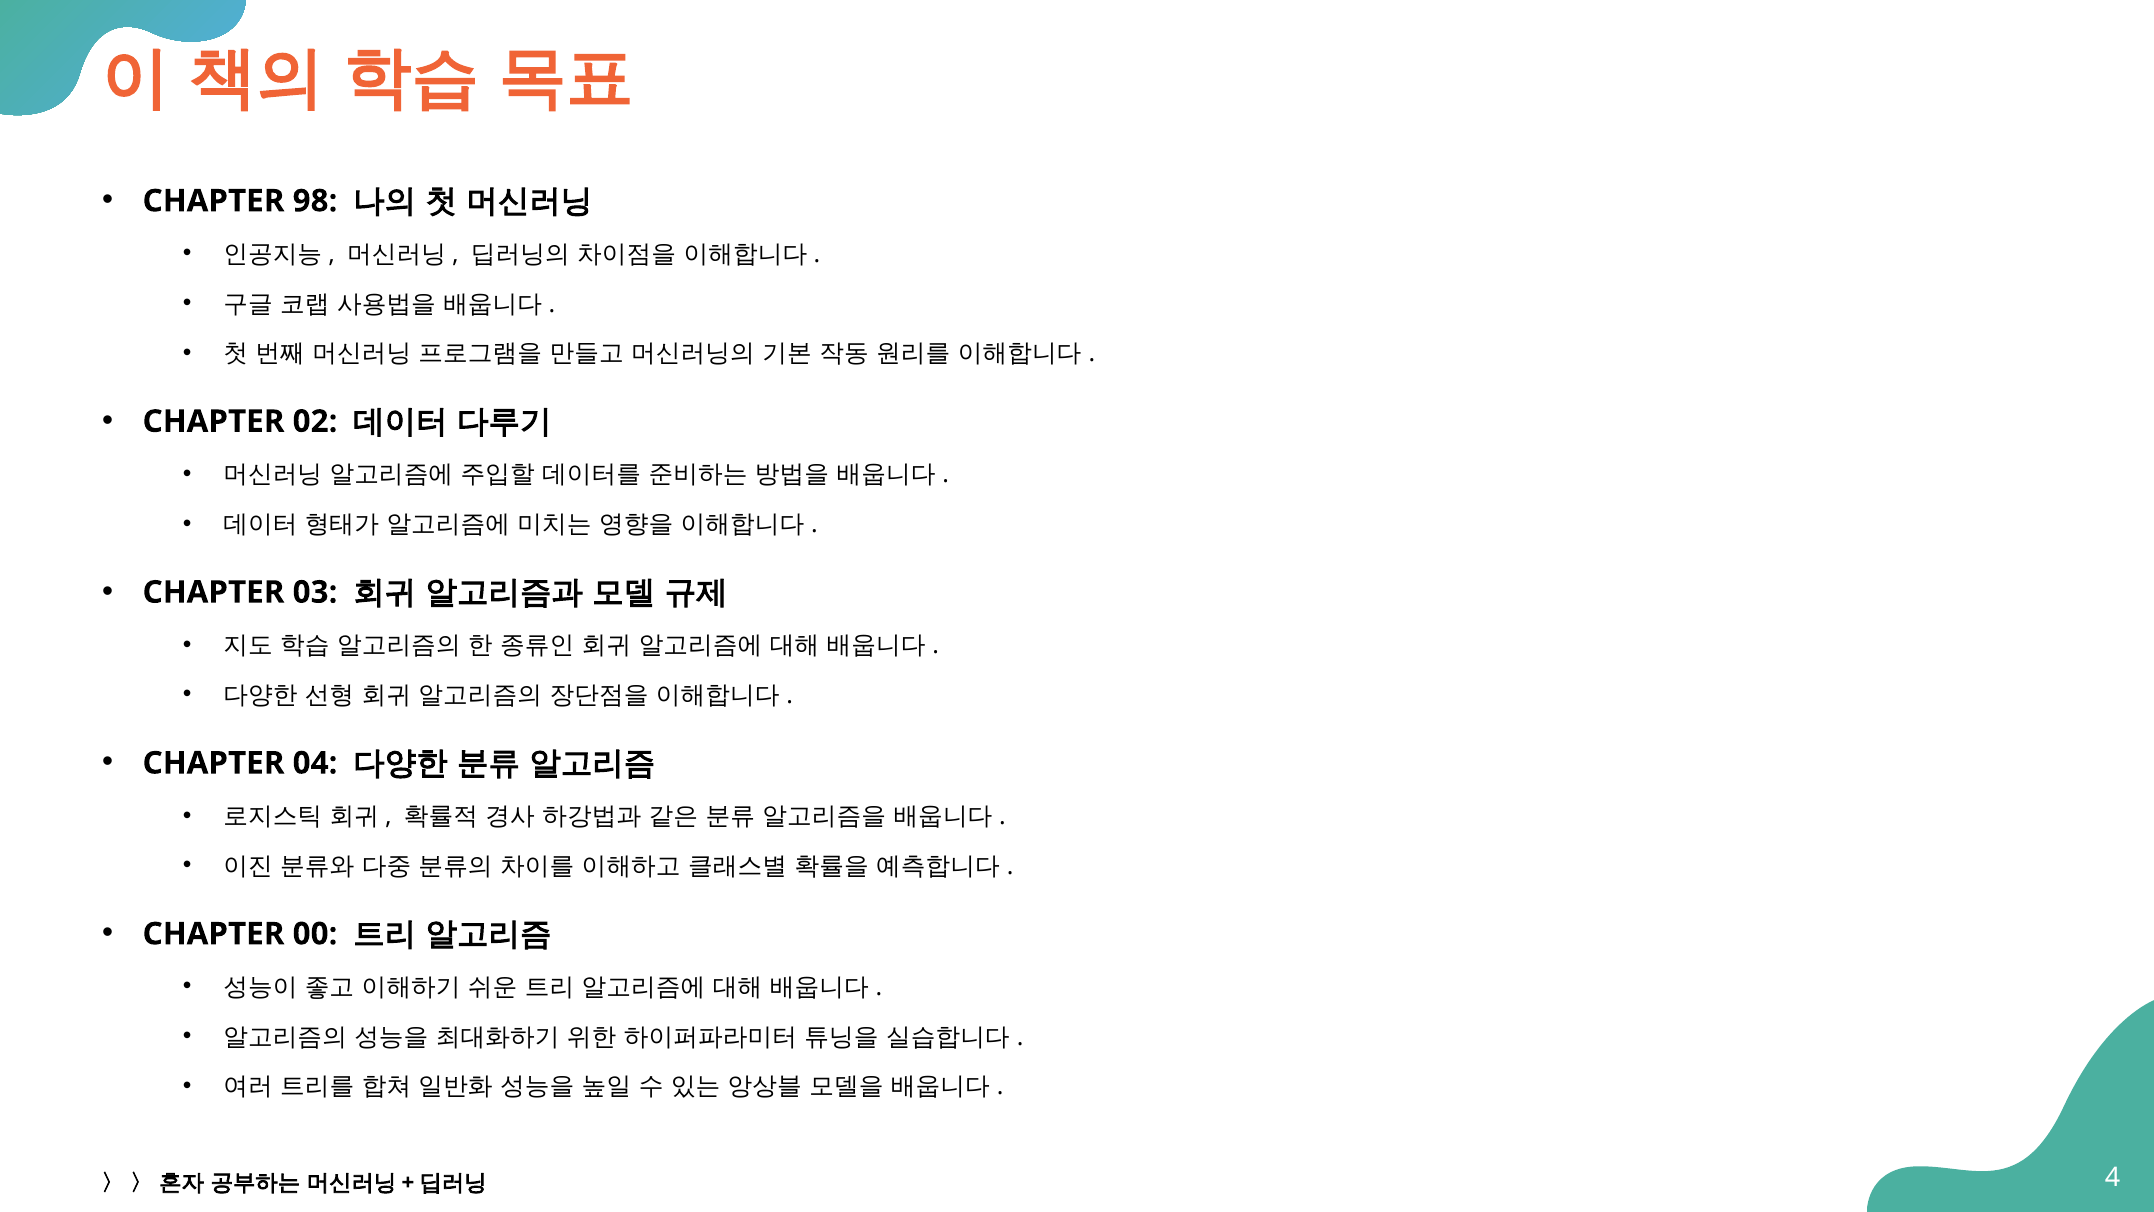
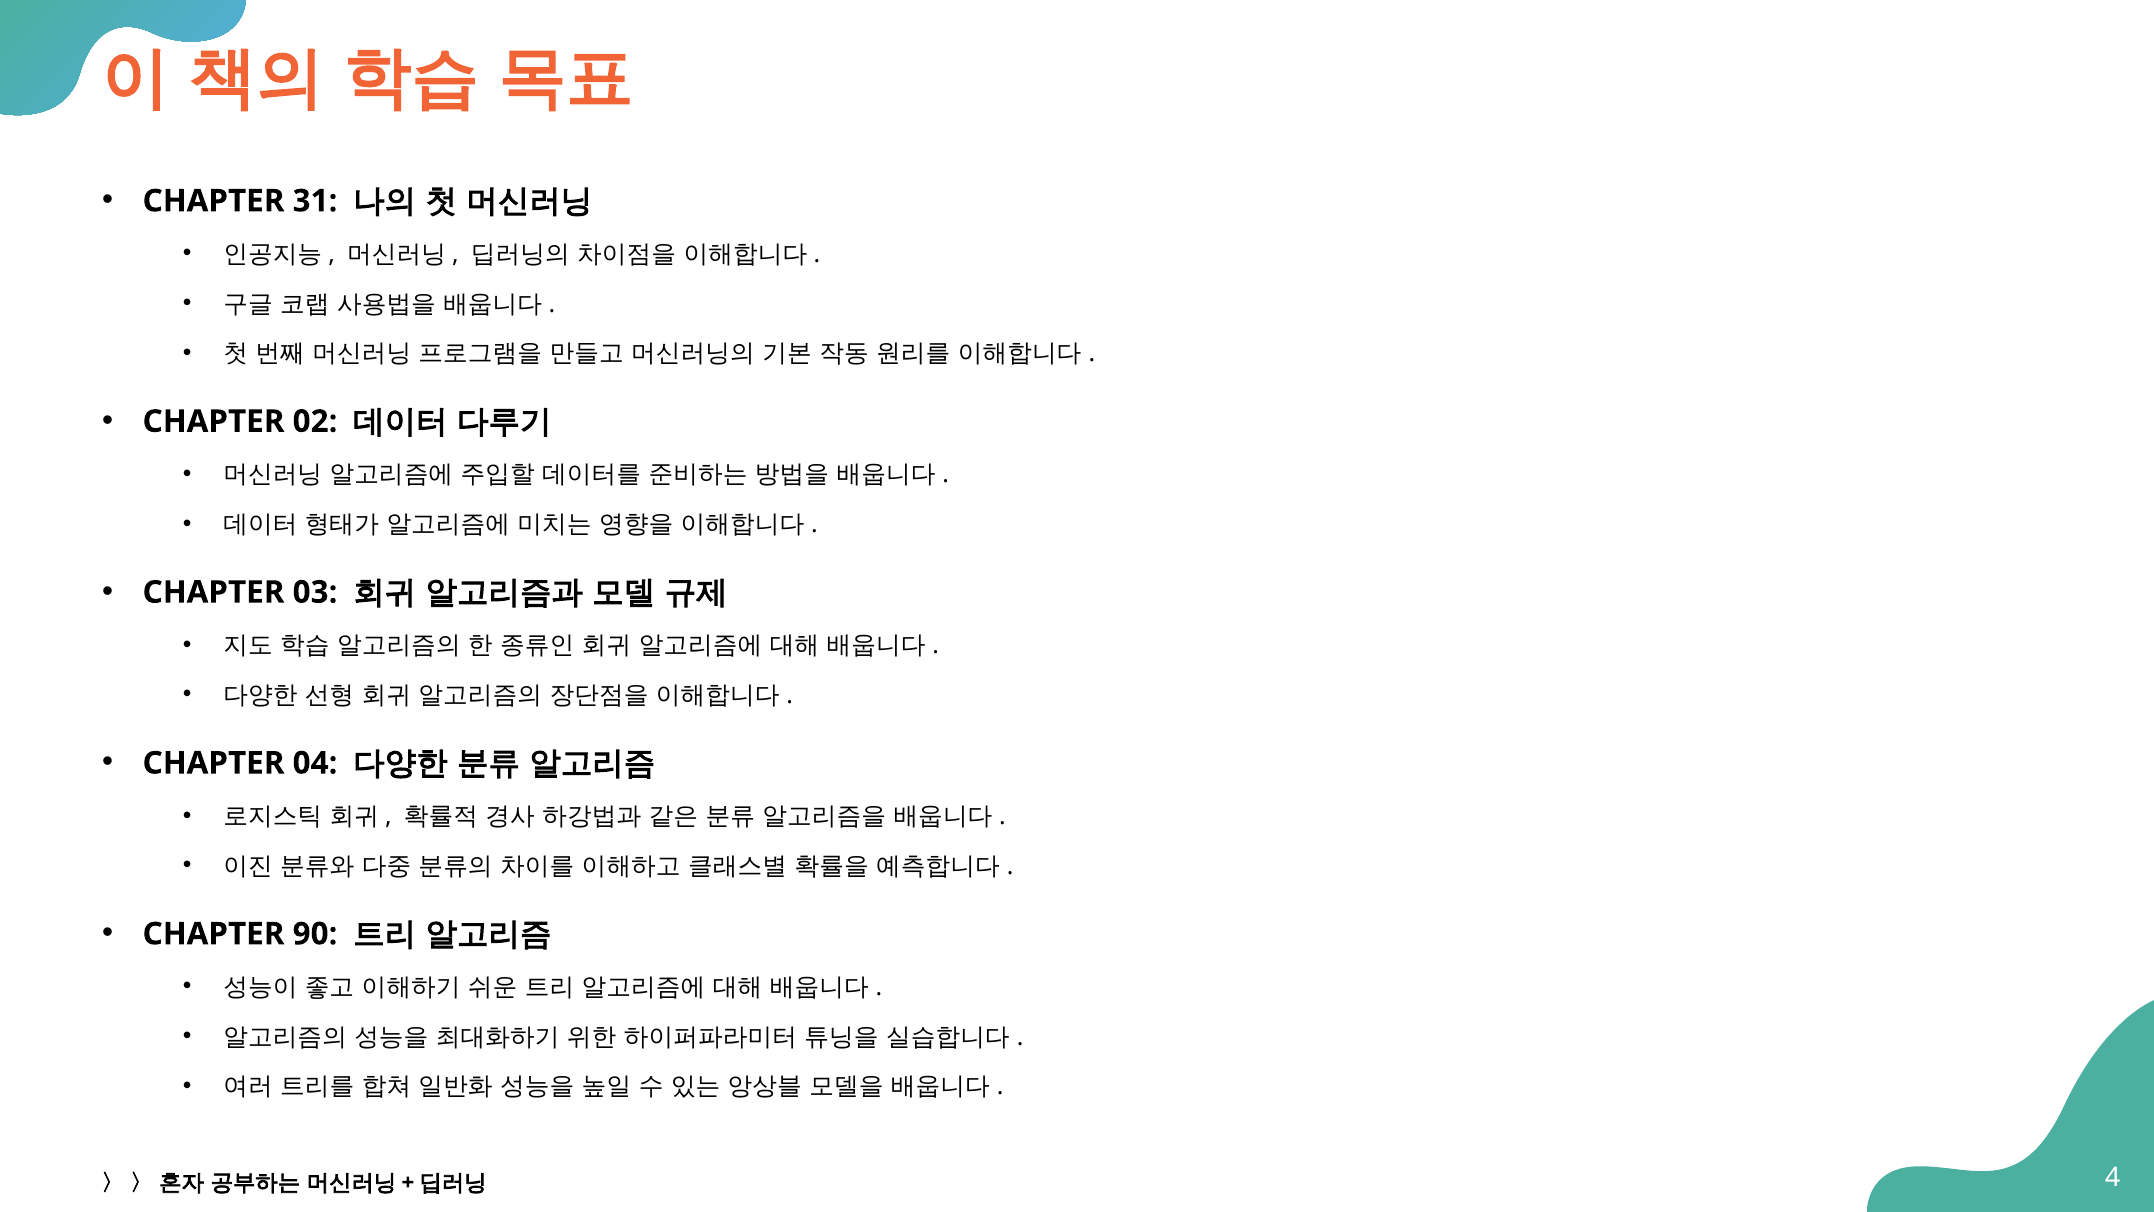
98: 98 -> 31 (315, 201)
00: 00 -> 90 (315, 934)
